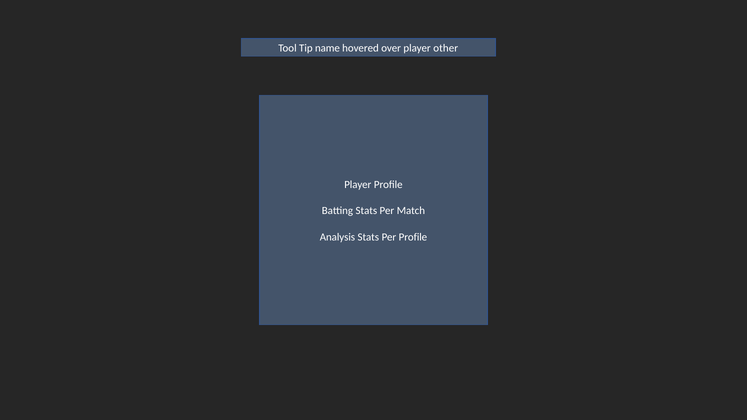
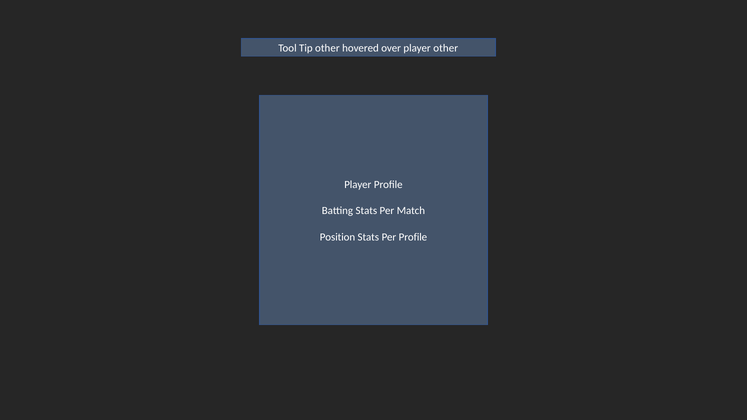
Tip name: name -> other (327, 48)
Analysis: Analysis -> Position (337, 237)
